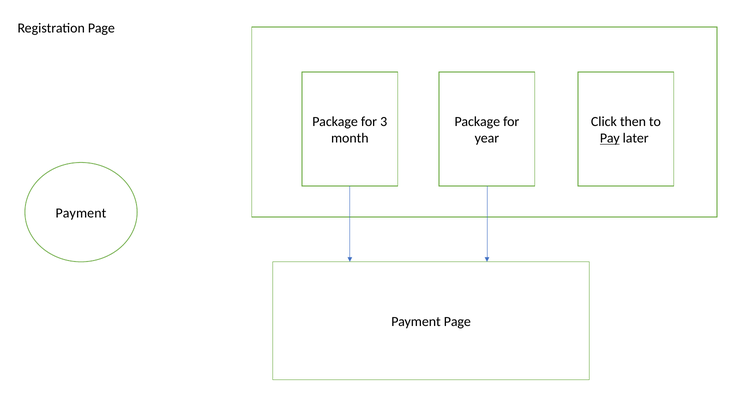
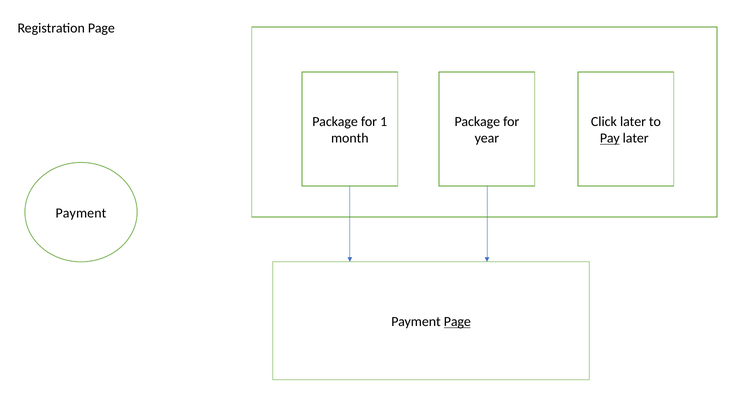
3: 3 -> 1 (384, 122)
Click then: then -> later (633, 122)
Page underline: none -> present (457, 322)
